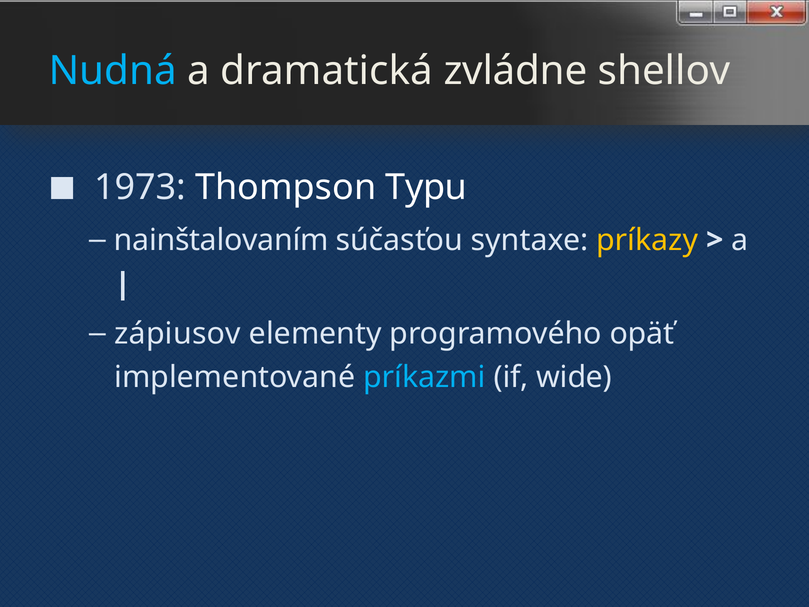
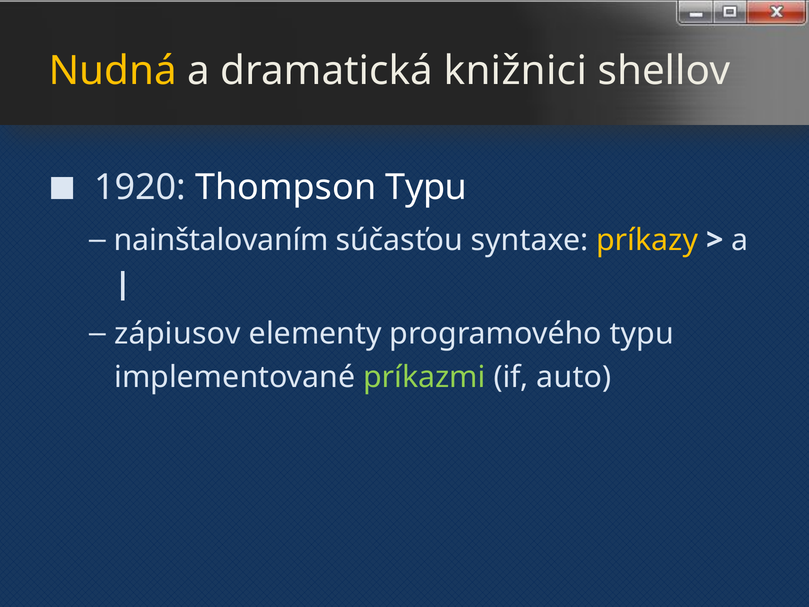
Nudná colour: light blue -> yellow (113, 71)
zvládne: zvládne -> knižnici (515, 71)
1973: 1973 -> 1920 (140, 187)
programového opäť: opäť -> typu (642, 333)
príkazmi colour: light blue -> light green (424, 377)
wide: wide -> auto (574, 377)
